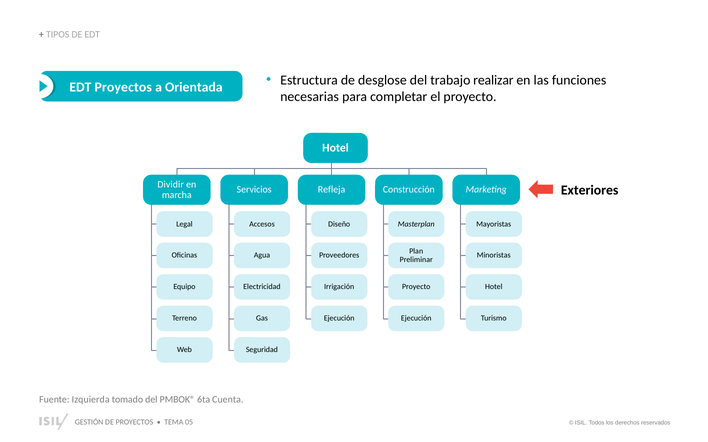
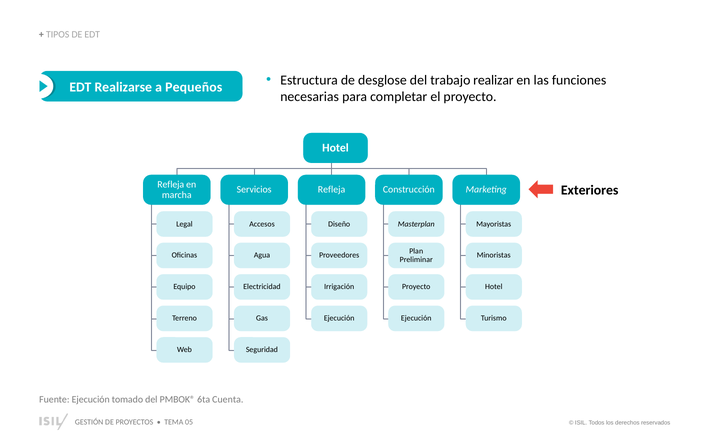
EDT Proyectos: Proyectos -> Realizarse (123, 87)
Orientada: Orientada -> Pequeños (194, 87)
Dividir: Dividir -> Refleja (171, 185)
Fuente Izquierda: Izquierda -> Ejecución (91, 400)
